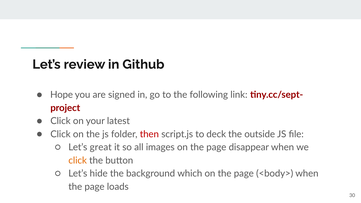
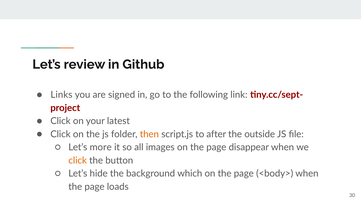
Hope: Hope -> Links (61, 95)
then colour: red -> orange (149, 134)
deck: deck -> after (216, 134)
great: great -> more (101, 147)
